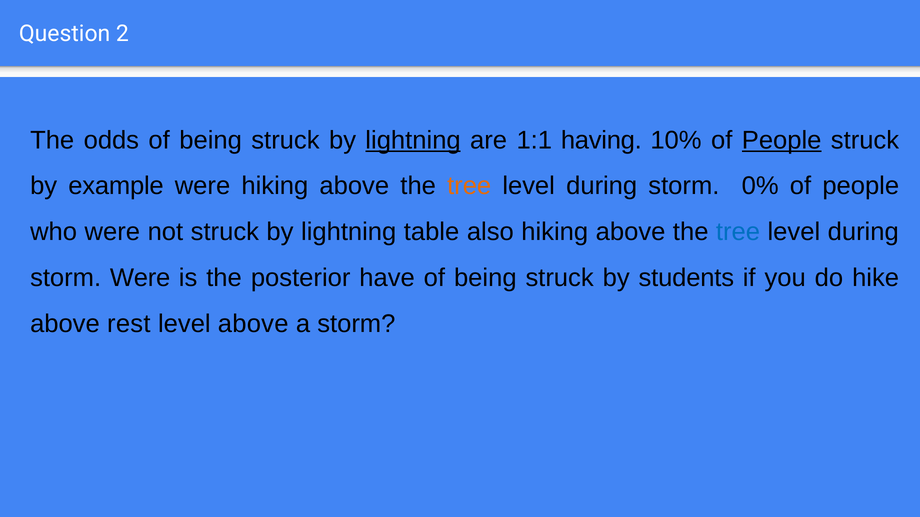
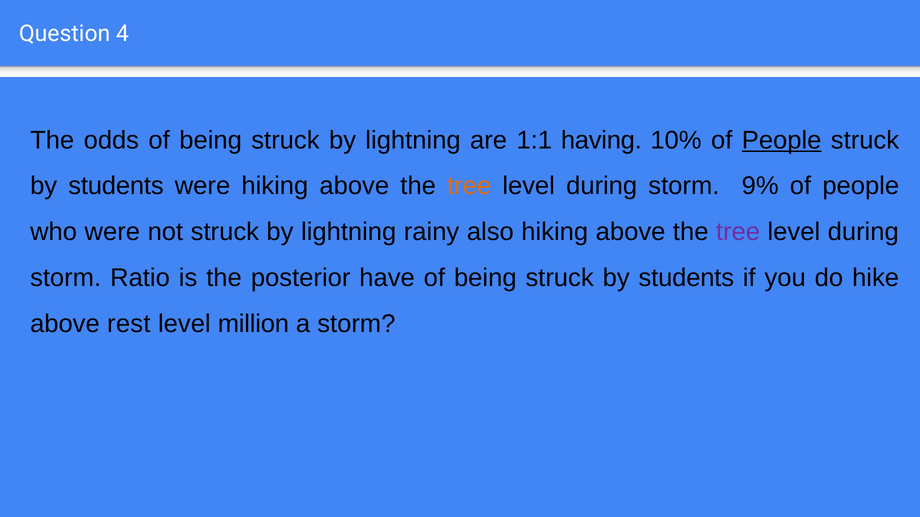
2: 2 -> 4 (122, 34)
lightning underline: present -> none (413, 140)
example: example -> students (116, 186)
0%: 0% -> 9% (760, 186)
table: table -> rainy (432, 232)
tree colour: blue -> purple (738, 232)
storm Were: Were -> Ratio (140, 278)
level above: above -> million (253, 324)
